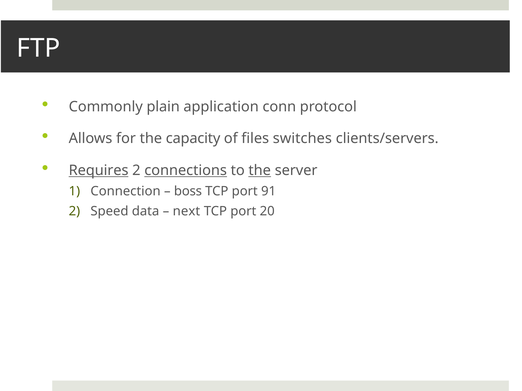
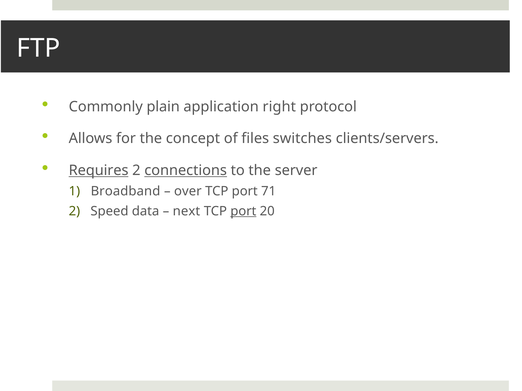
conn: conn -> right (279, 107)
capacity: capacity -> concept (193, 139)
the underline: present -> none (260, 171)
Connection: Connection -> Broadband (125, 191)
boss: boss -> over (188, 191)
91: 91 -> 71 (269, 191)
port underline: none -> present (243, 211)
